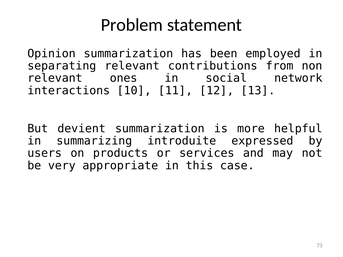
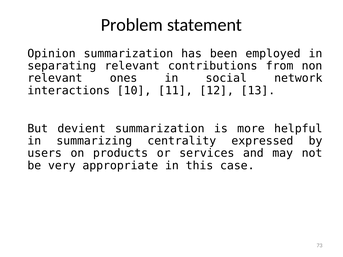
introduite: introduite -> centrality (182, 141)
